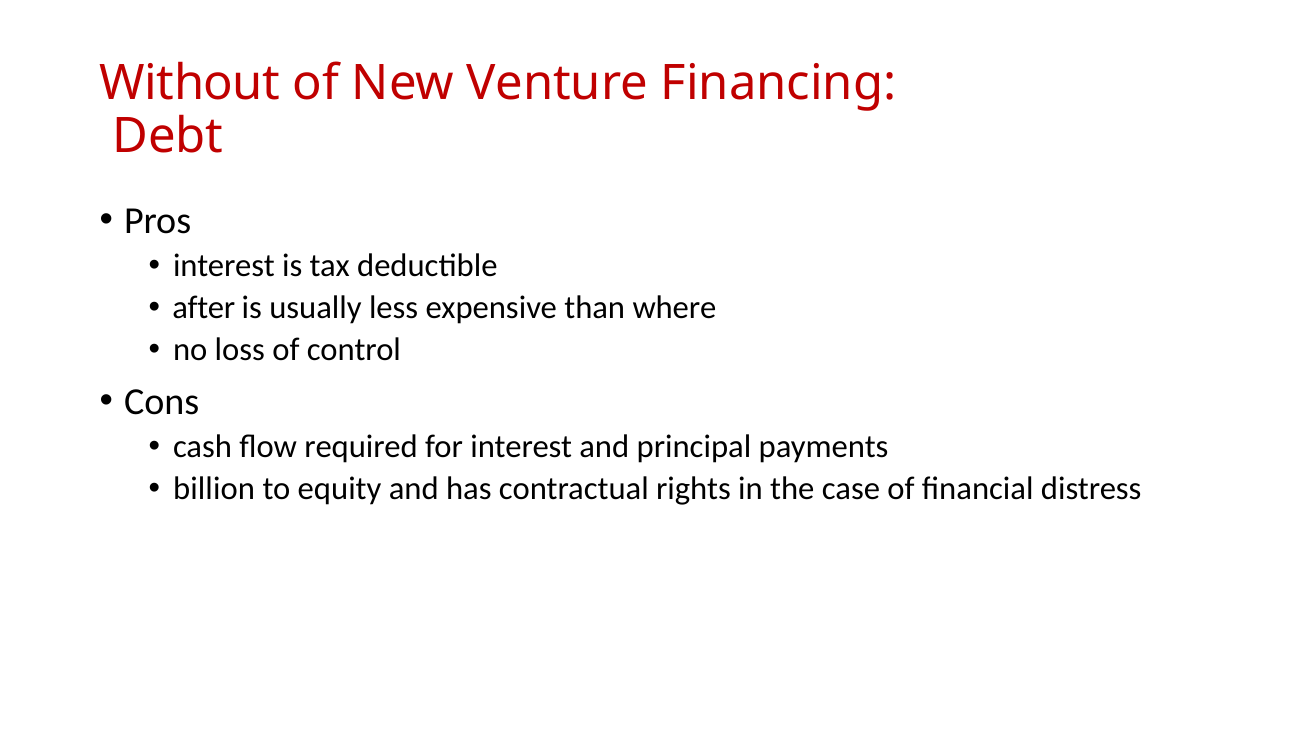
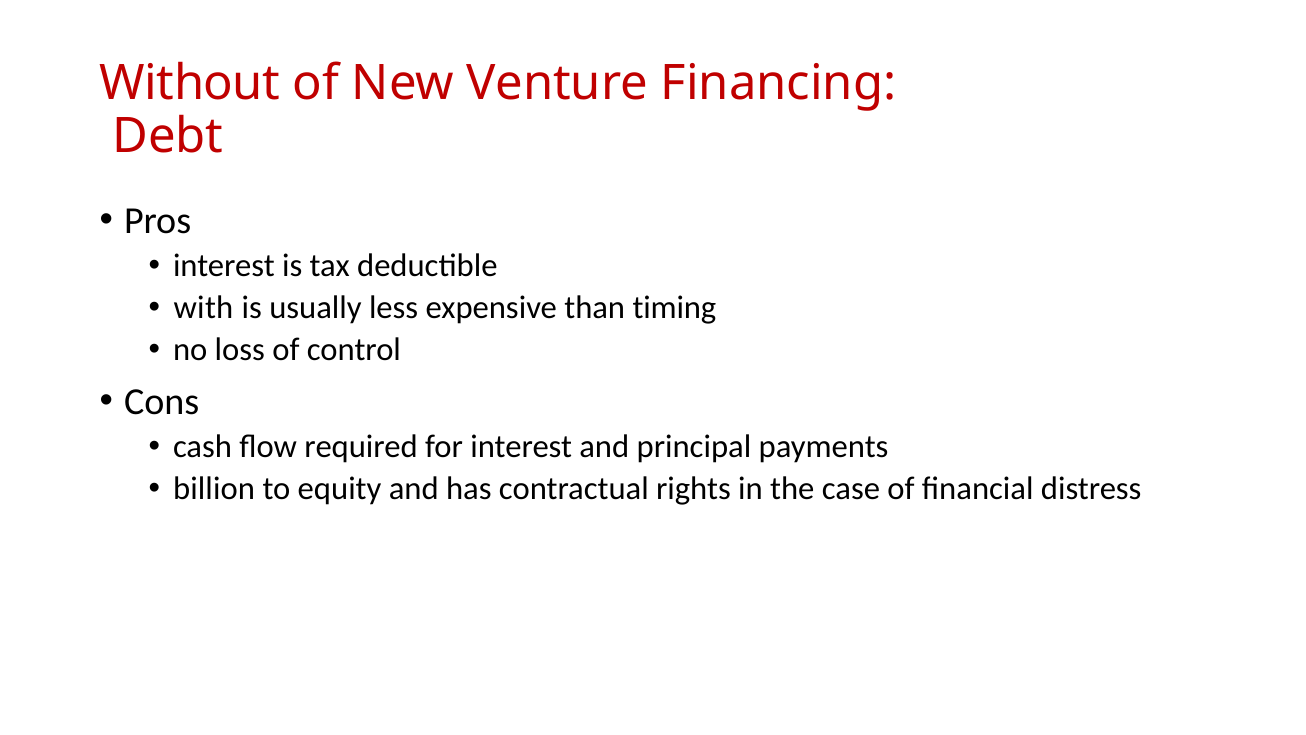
after: after -> with (203, 308)
where: where -> timing (674, 308)
